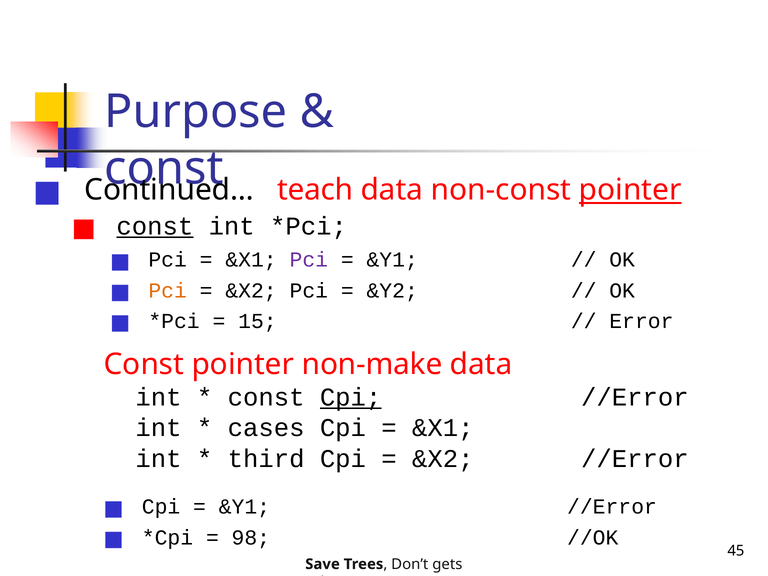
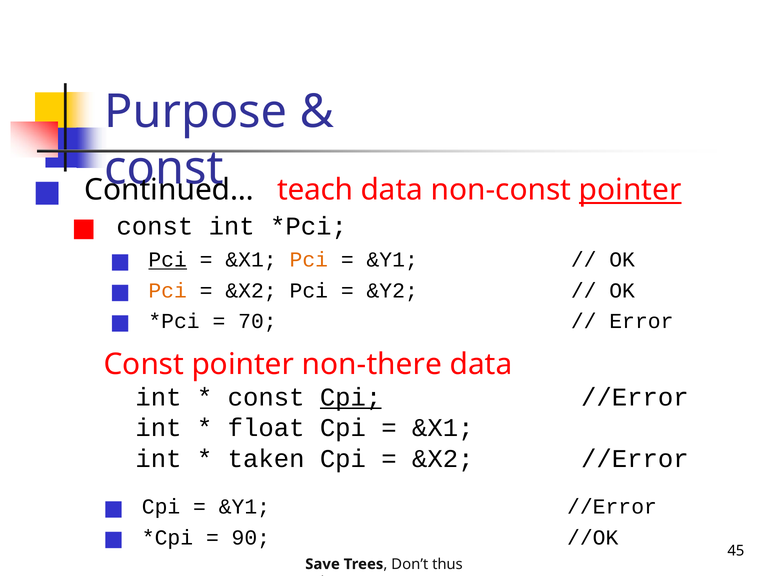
const underline: present -> none (155, 226)
Pci underline: none -> present (168, 260)
Pci colour: purple -> orange (309, 260)
15: 15 -> 70 (257, 321)
non-make: non-make -> non-there (372, 364)
cases: cases -> float (266, 428)
third: third -> taken (266, 459)
98: 98 -> 90 (251, 538)
gets: gets -> thus (447, 564)
